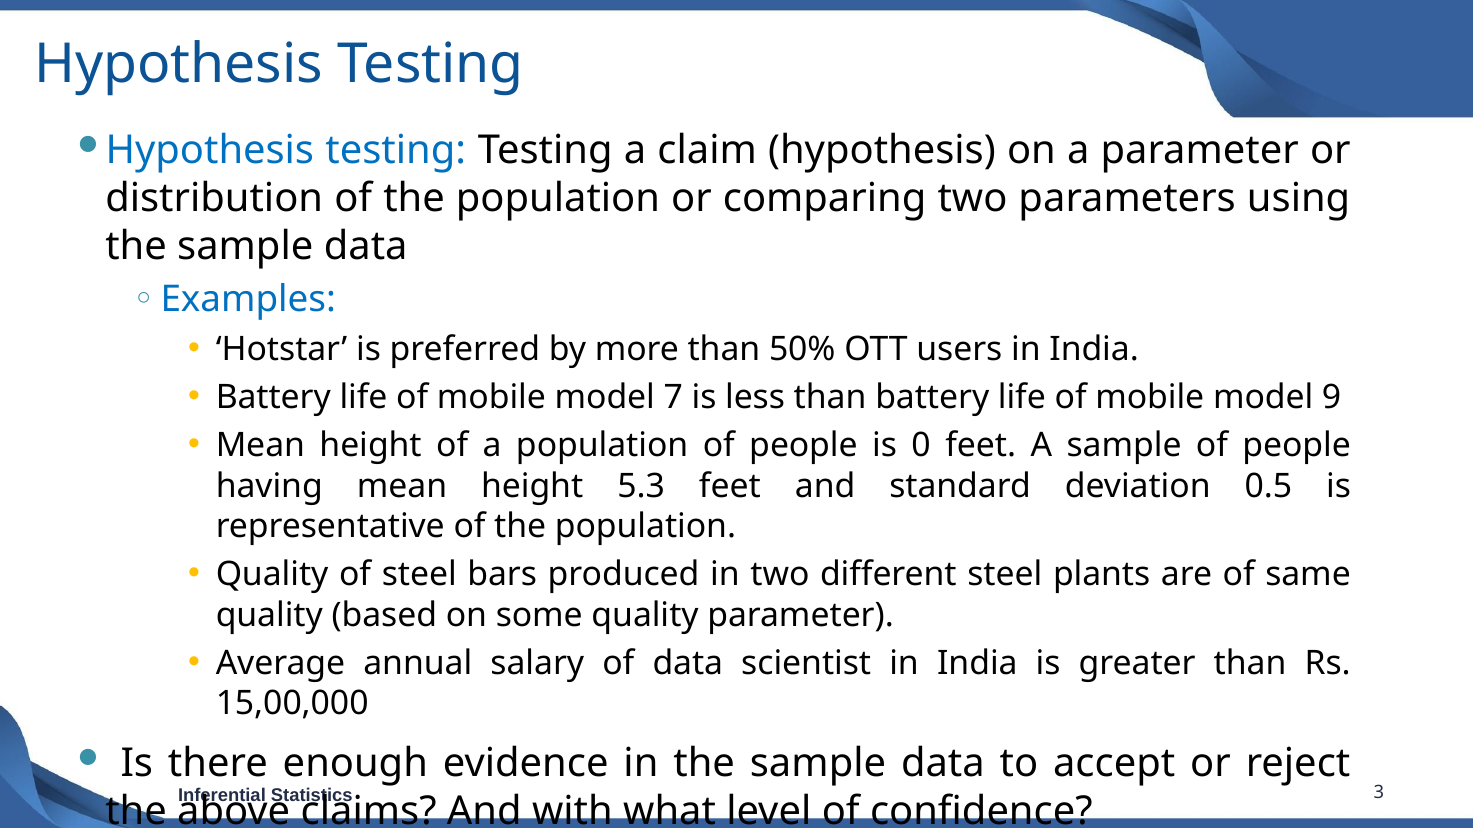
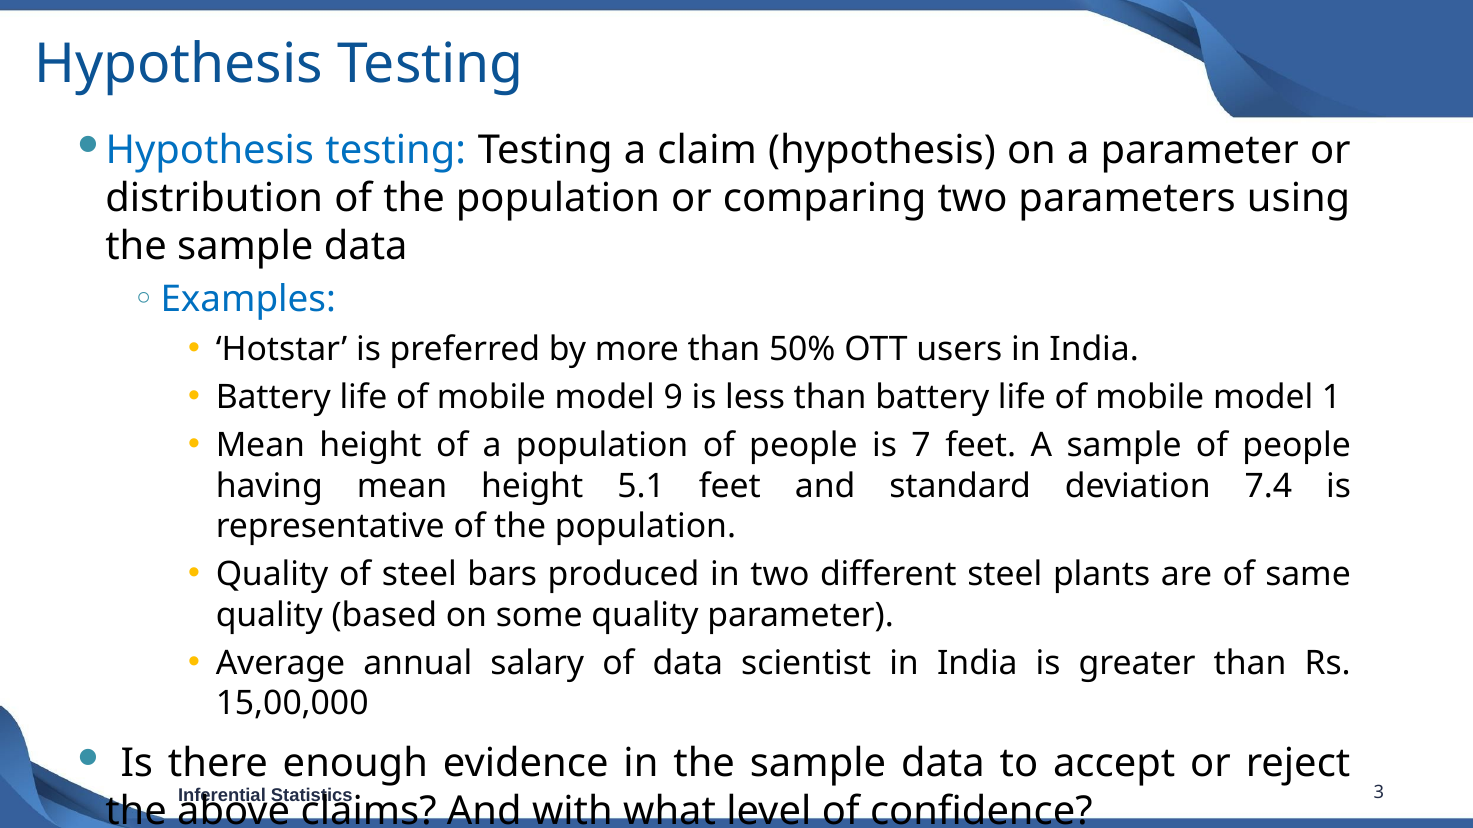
7: 7 -> 9 (673, 398)
9: 9 -> 1 (1332, 398)
0: 0 -> 7 (921, 446)
5.3: 5.3 -> 5.1 (641, 486)
0.5: 0.5 -> 7.4 (1268, 486)
